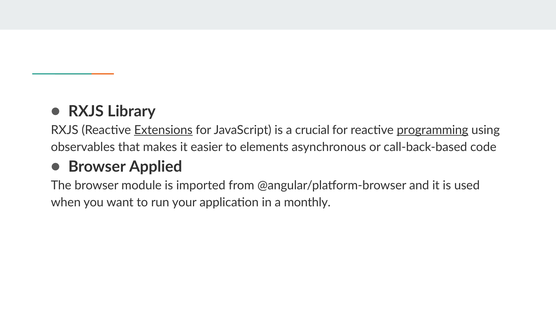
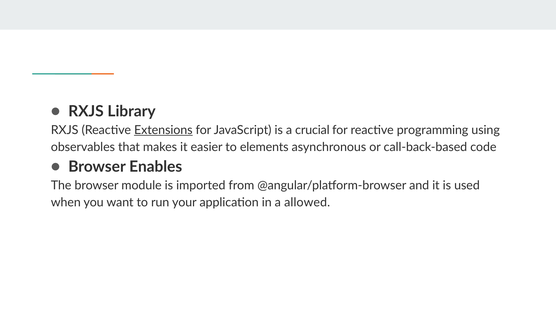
programming underline: present -> none (433, 130)
Applied: Applied -> Enables (156, 167)
monthly: monthly -> allowed (307, 202)
